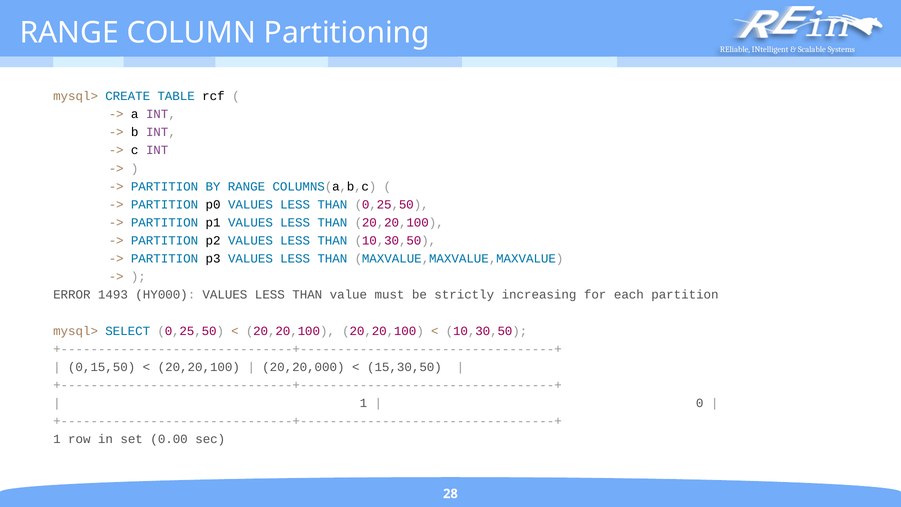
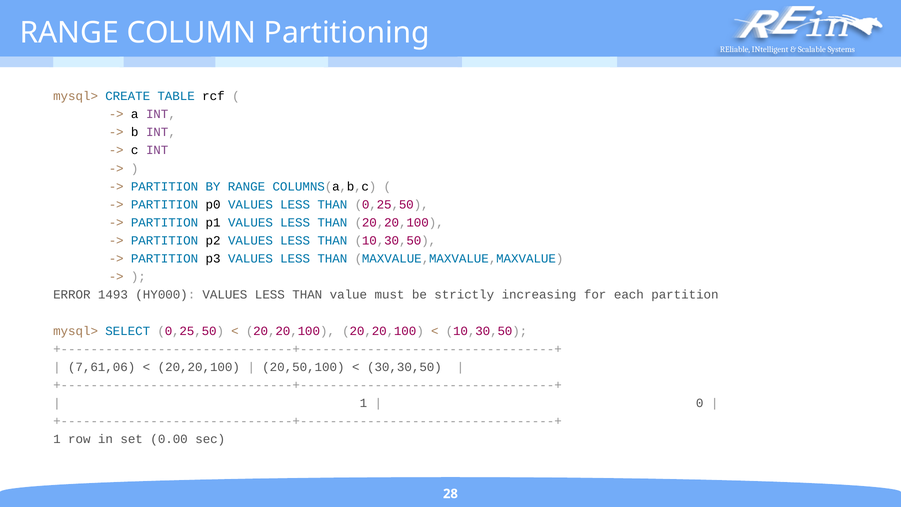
0,15,50: 0,15,50 -> 7,61,06 (102, 367)
20,20,000: 20,20,000 -> 20,50,100 (303, 367)
15,30,50: 15,30,50 -> 30,30,50 (404, 367)
